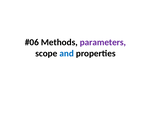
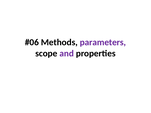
and colour: blue -> purple (67, 54)
